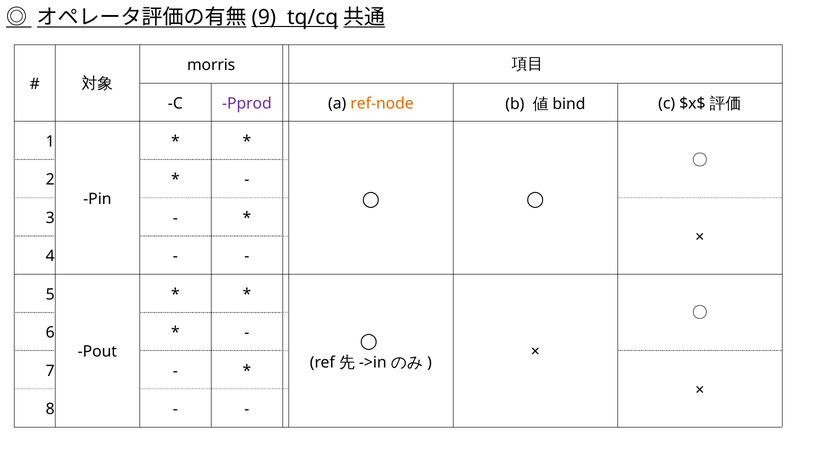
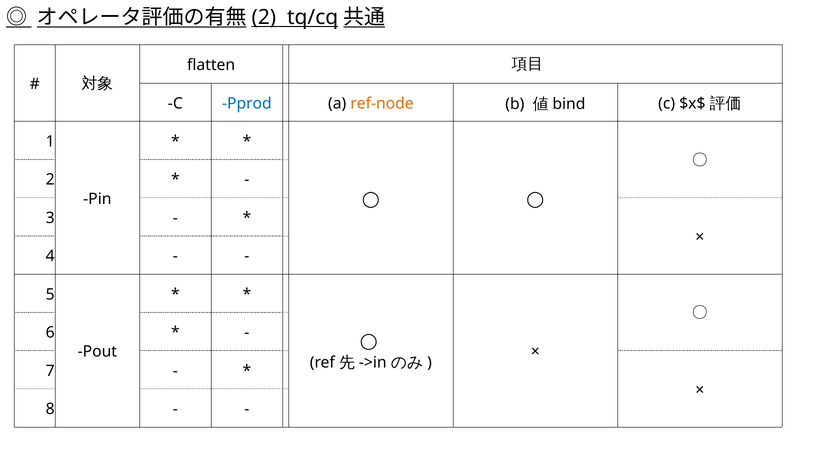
9: 9 -> 2 (264, 17)
morris: morris -> flatten (211, 65)
Pprod colour: purple -> blue (247, 103)
